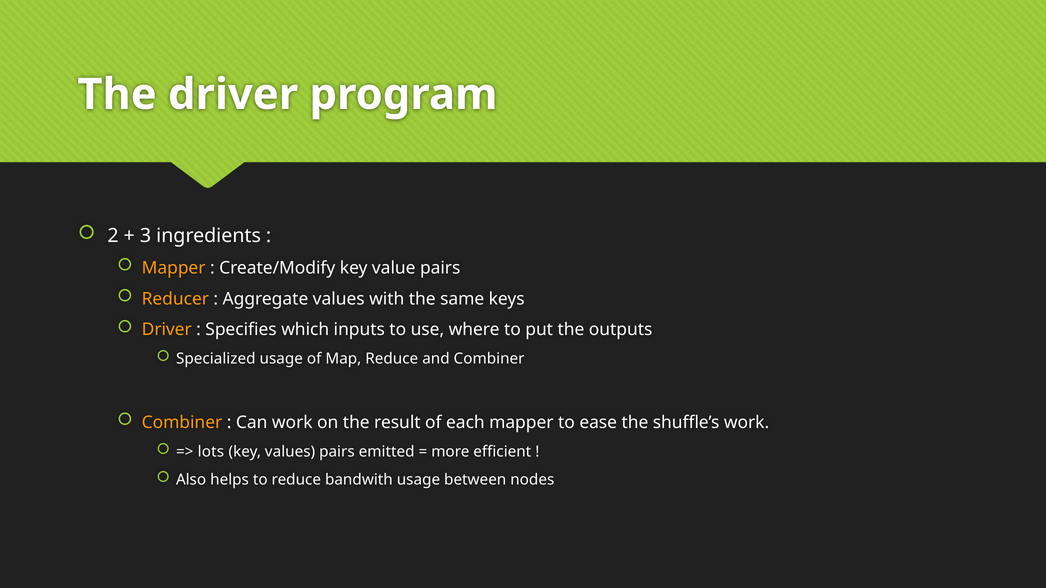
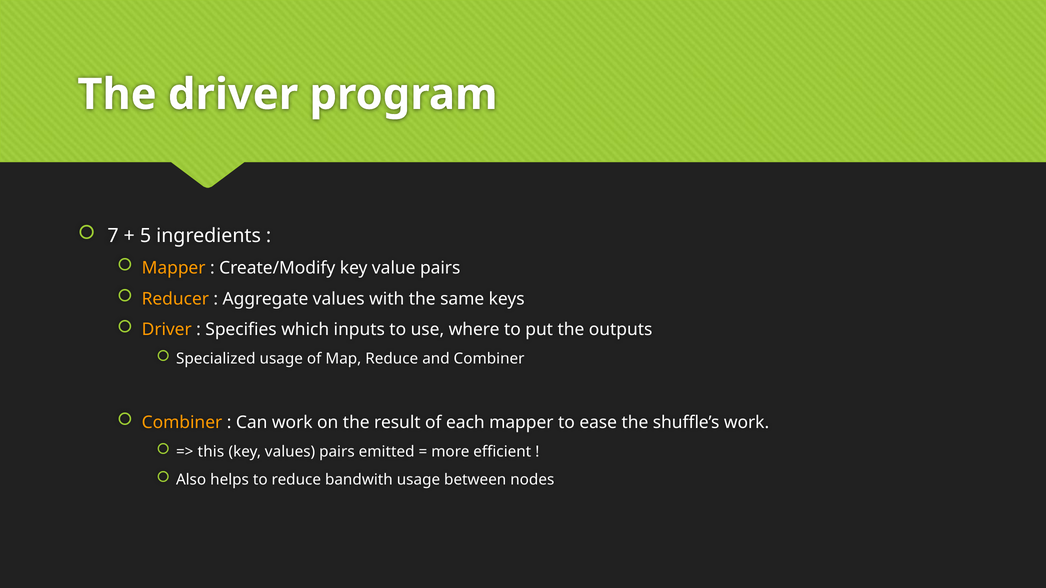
2: 2 -> 7 (113, 236)
3: 3 -> 5 (146, 236)
lots: lots -> this (211, 452)
